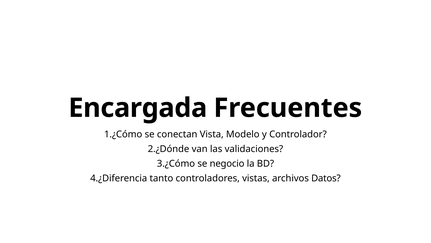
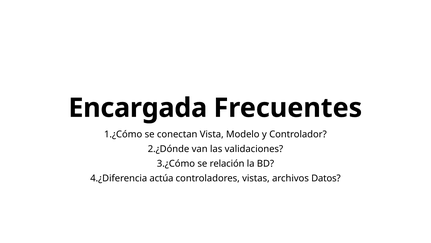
negocio: negocio -> relación (227, 163)
tanto: tanto -> actúa (161, 178)
